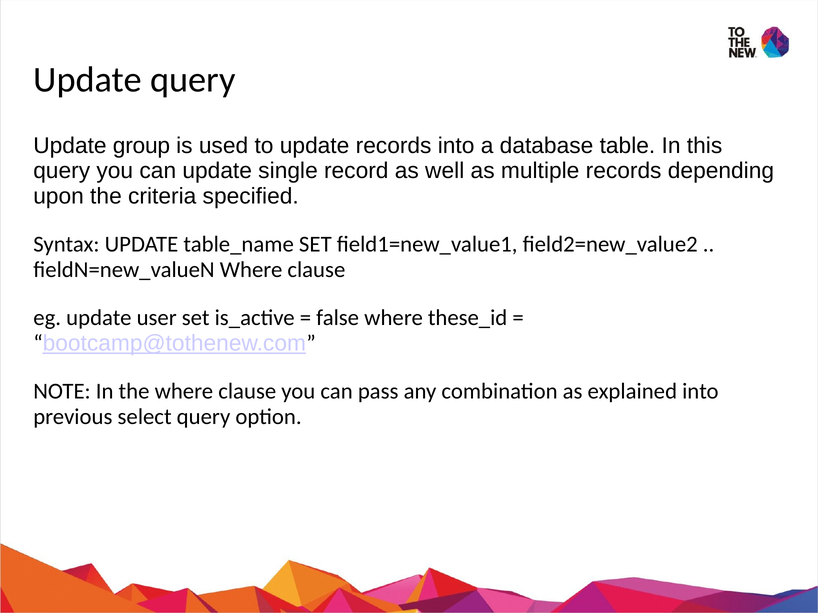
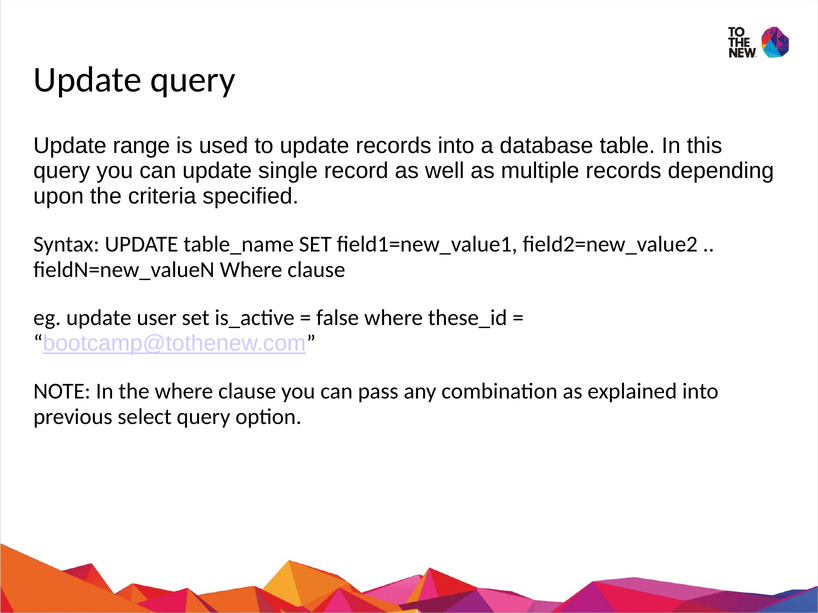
group: group -> range (141, 146)
